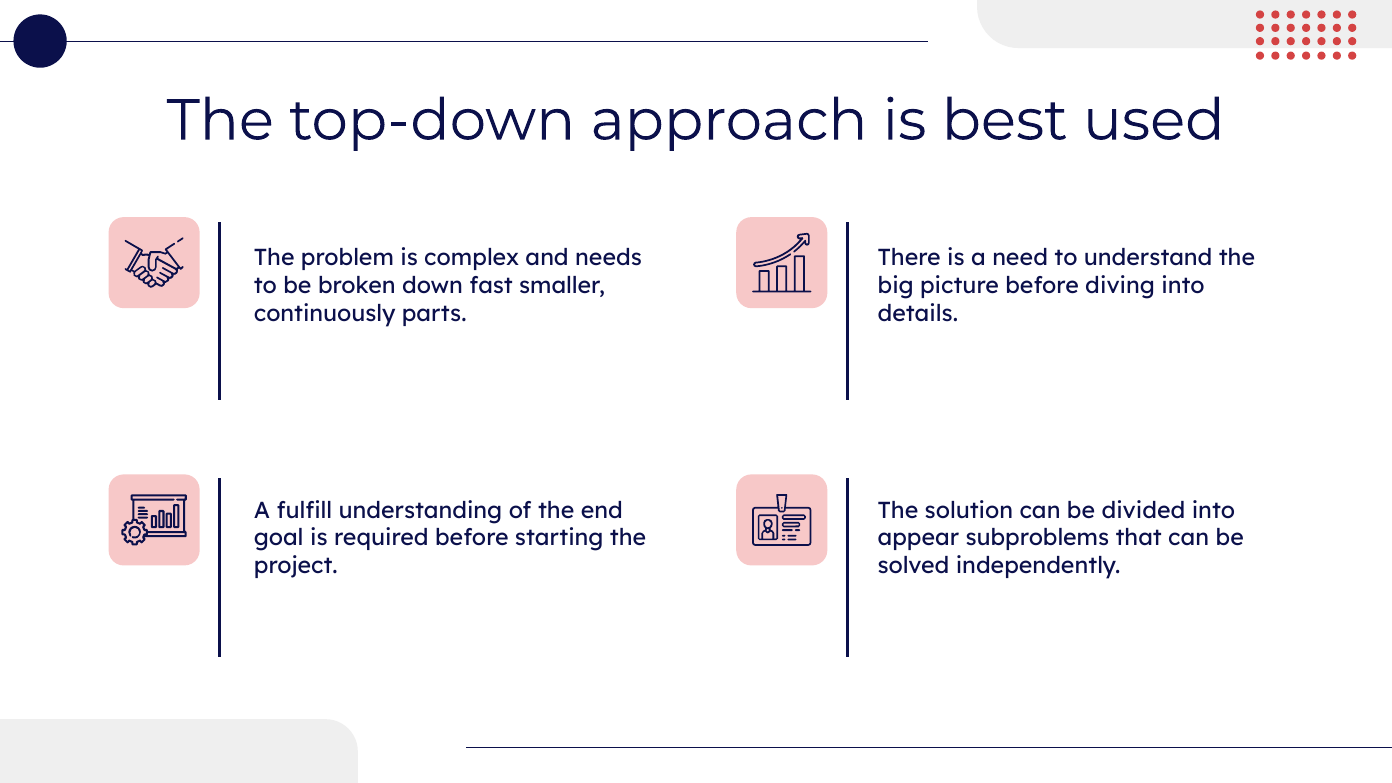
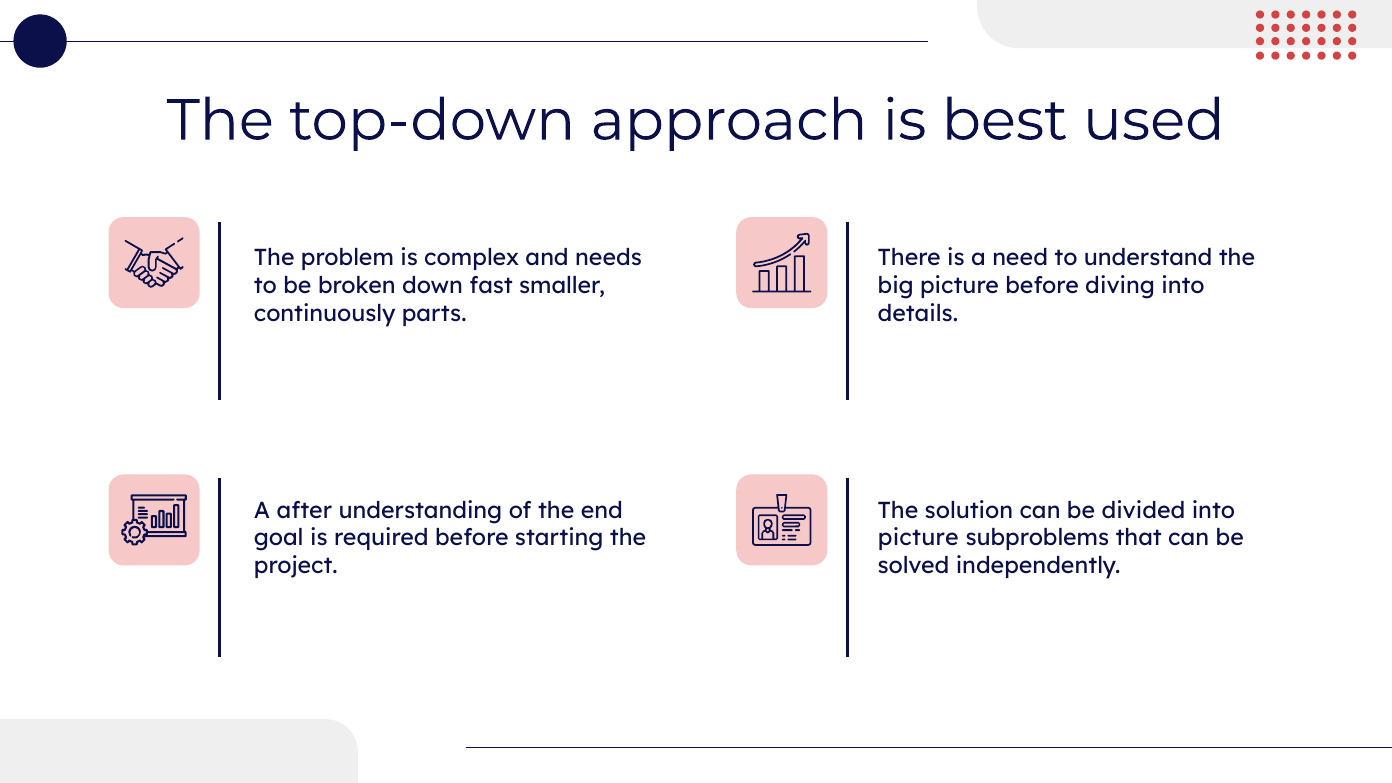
fulfill: fulfill -> after (304, 511)
appear: appear -> picture (918, 538)
